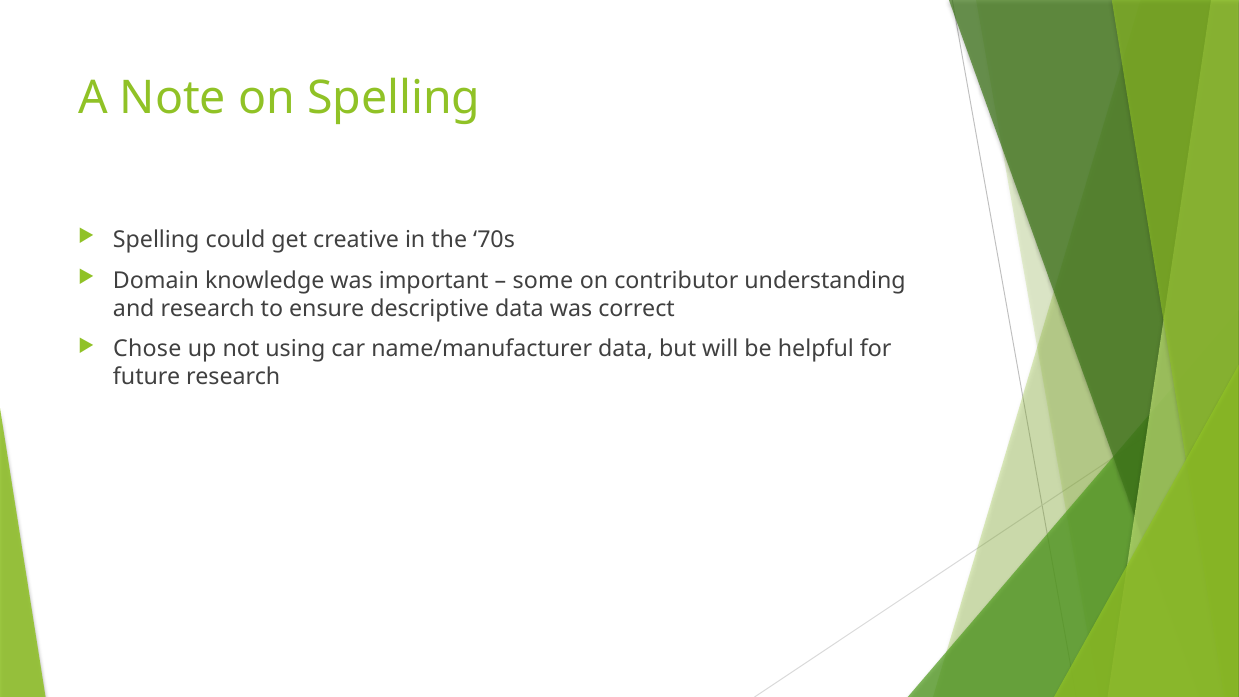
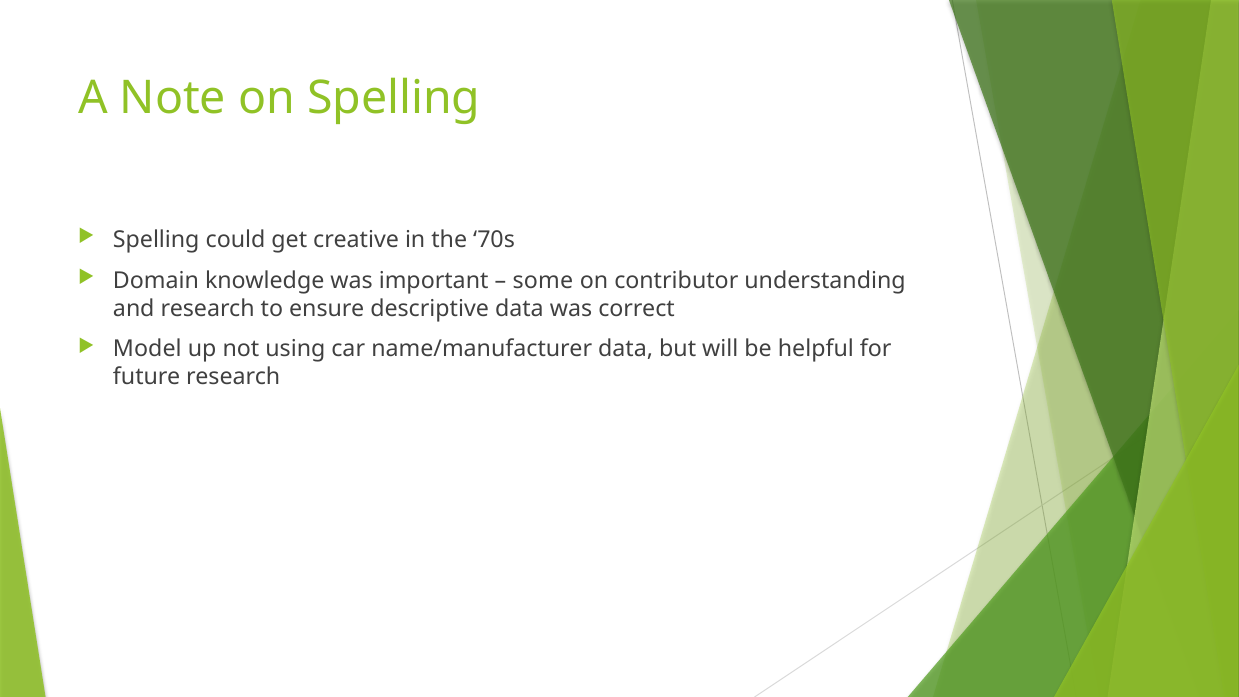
Chose: Chose -> Model (147, 349)
